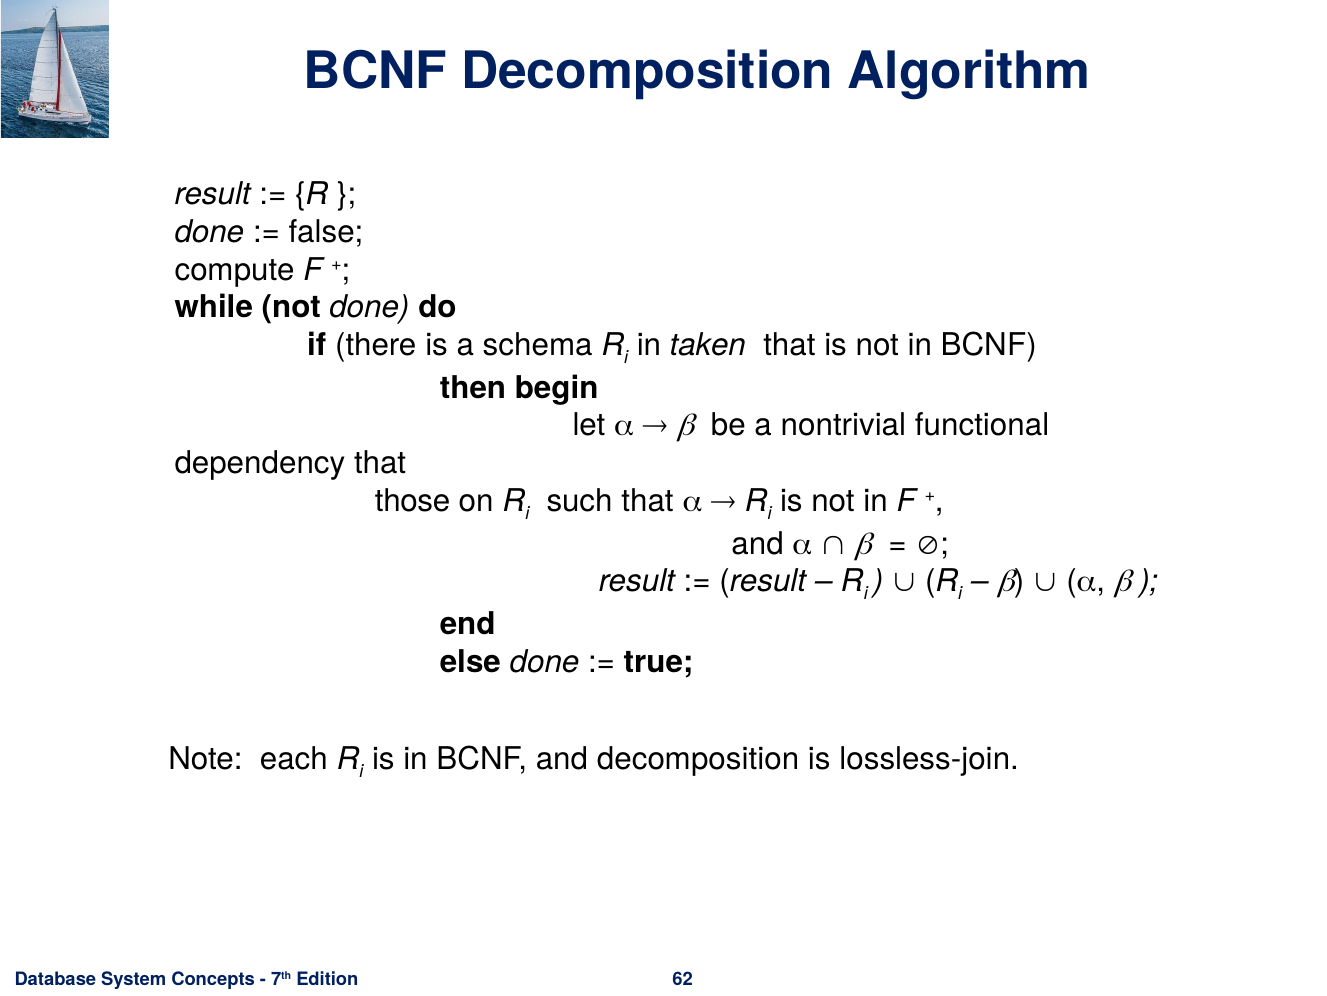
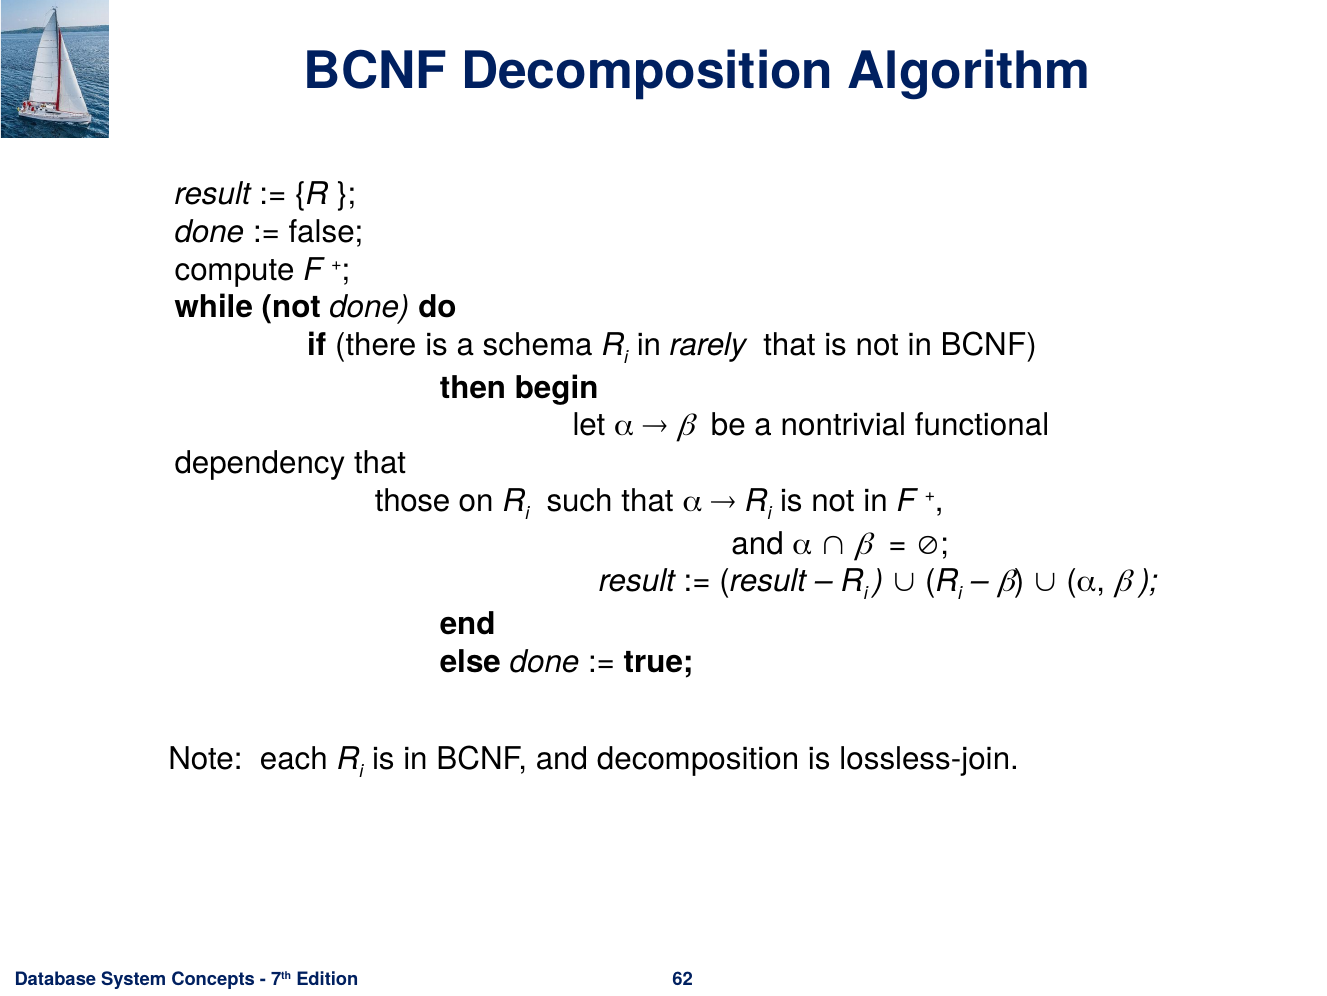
taken: taken -> rarely (708, 345)
